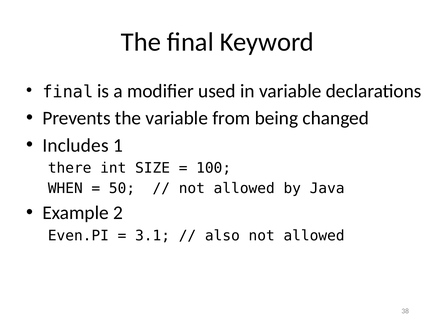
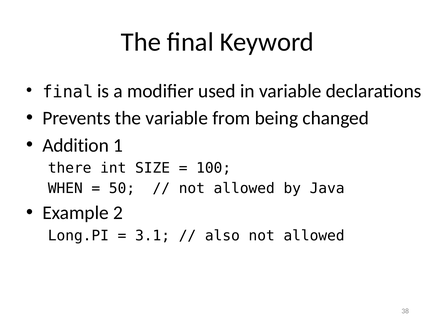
Includes: Includes -> Addition (76, 145)
Even.PI: Even.PI -> Long.PI (78, 236)
